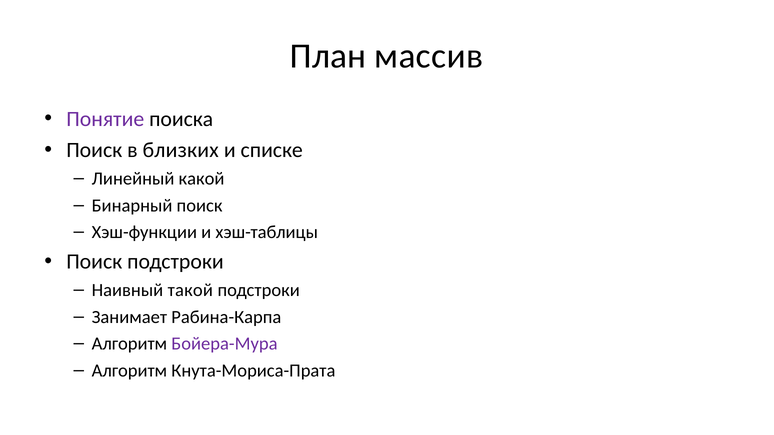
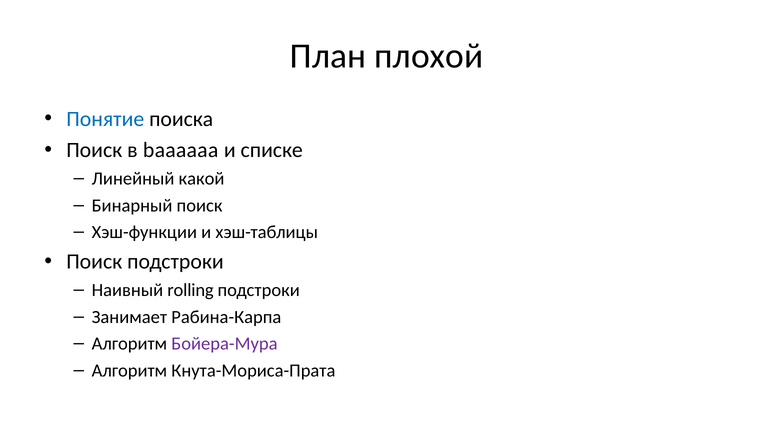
массив: массив -> плохой (429, 56)
Понятие colour: purple -> blue (105, 119)
близких: близких -> baaaaaa (181, 150)
такой: такой -> rolling (190, 290)
